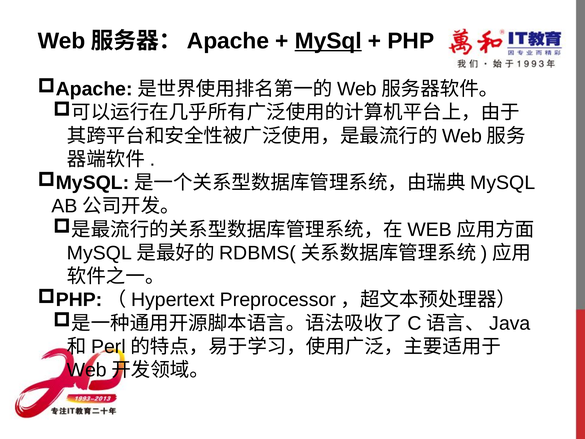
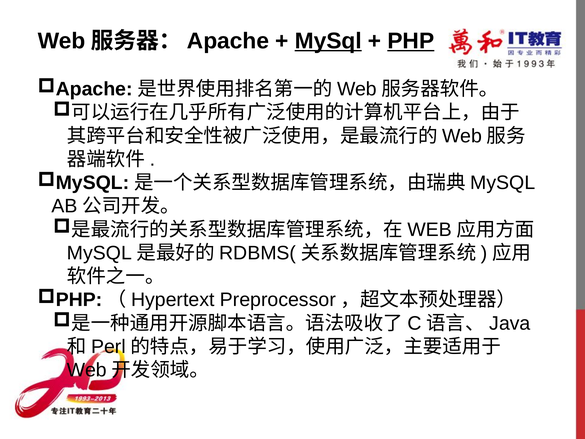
PHP underline: none -> present (411, 41)
